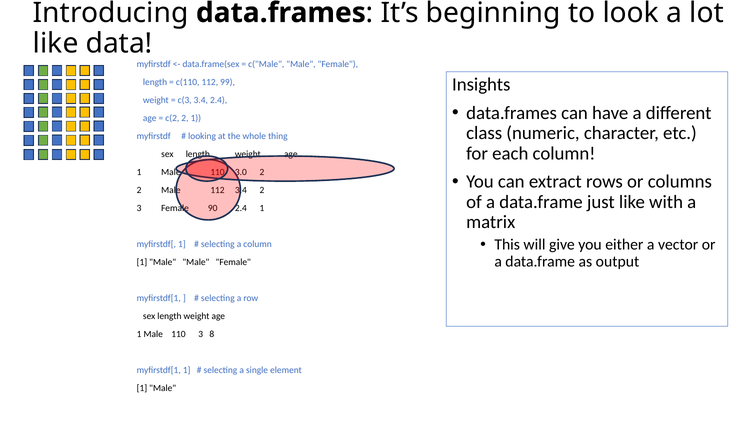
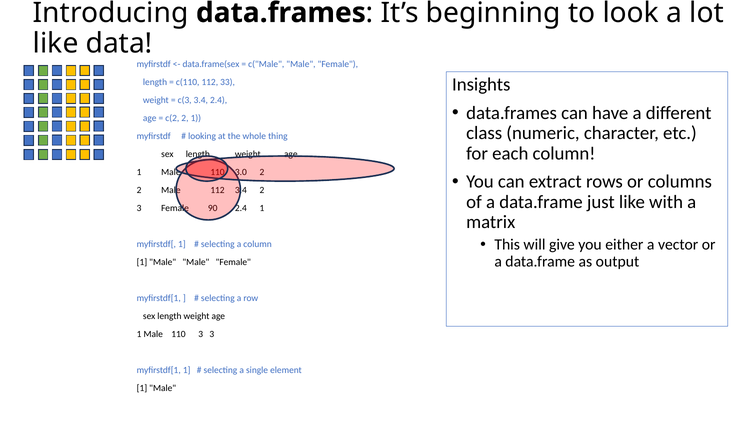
99: 99 -> 33 (228, 82)
3 8: 8 -> 3 (212, 334)
